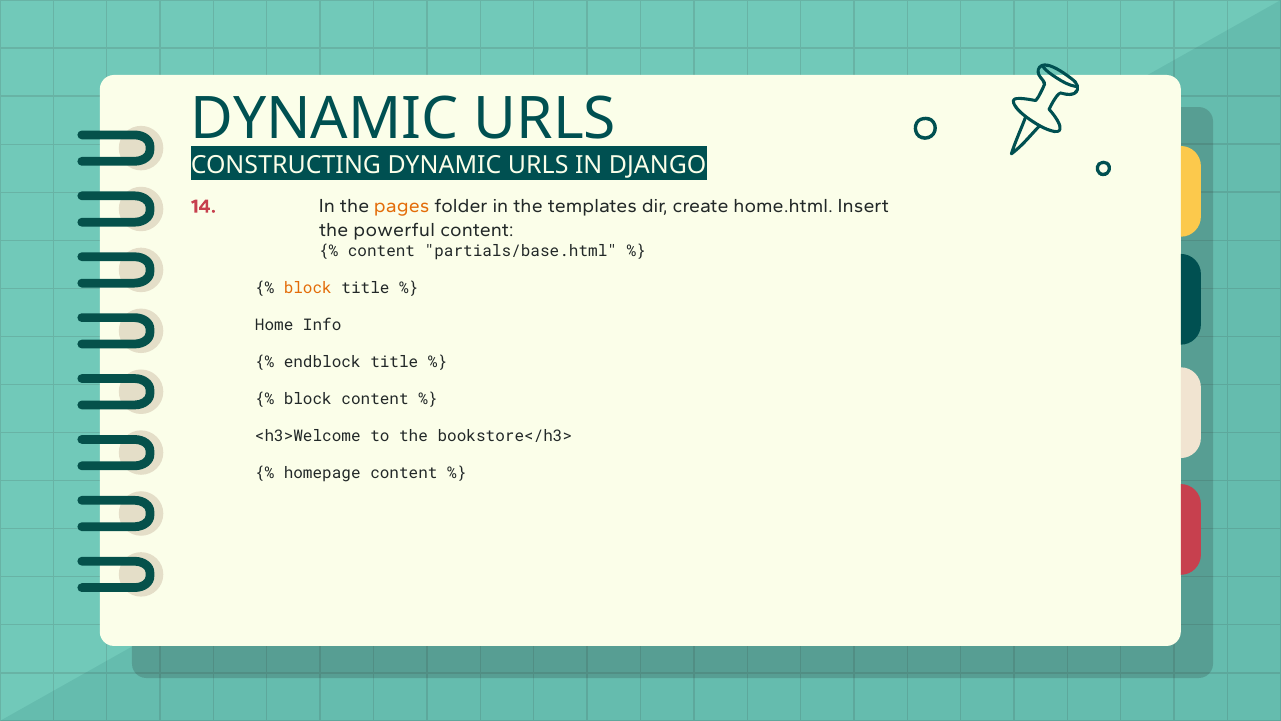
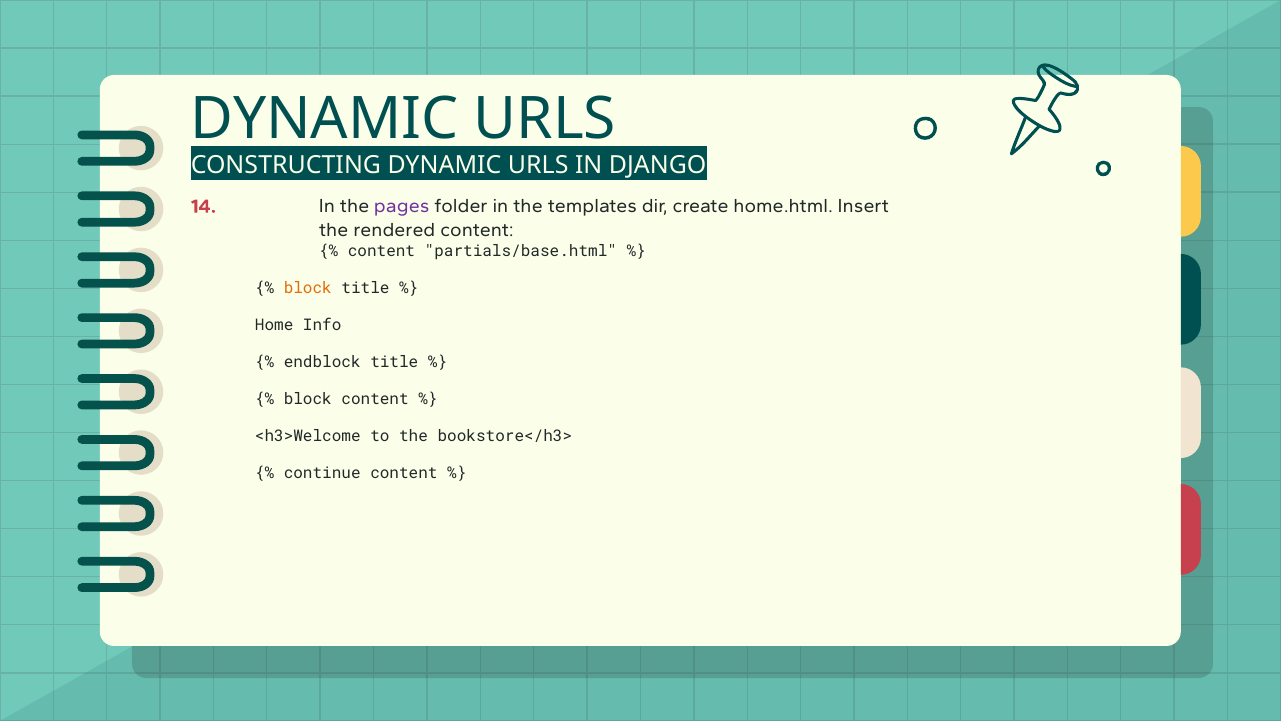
pages colour: orange -> purple (402, 206)
powerful: powerful -> rendered (394, 230)
homepage: homepage -> continue (322, 473)
